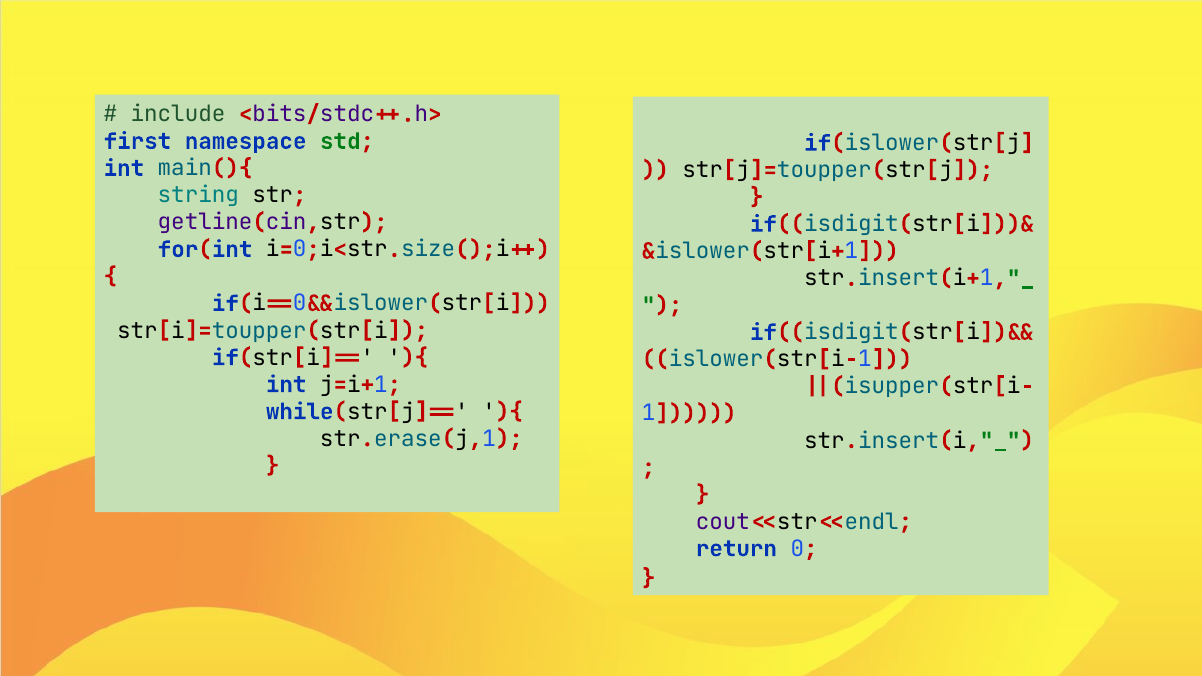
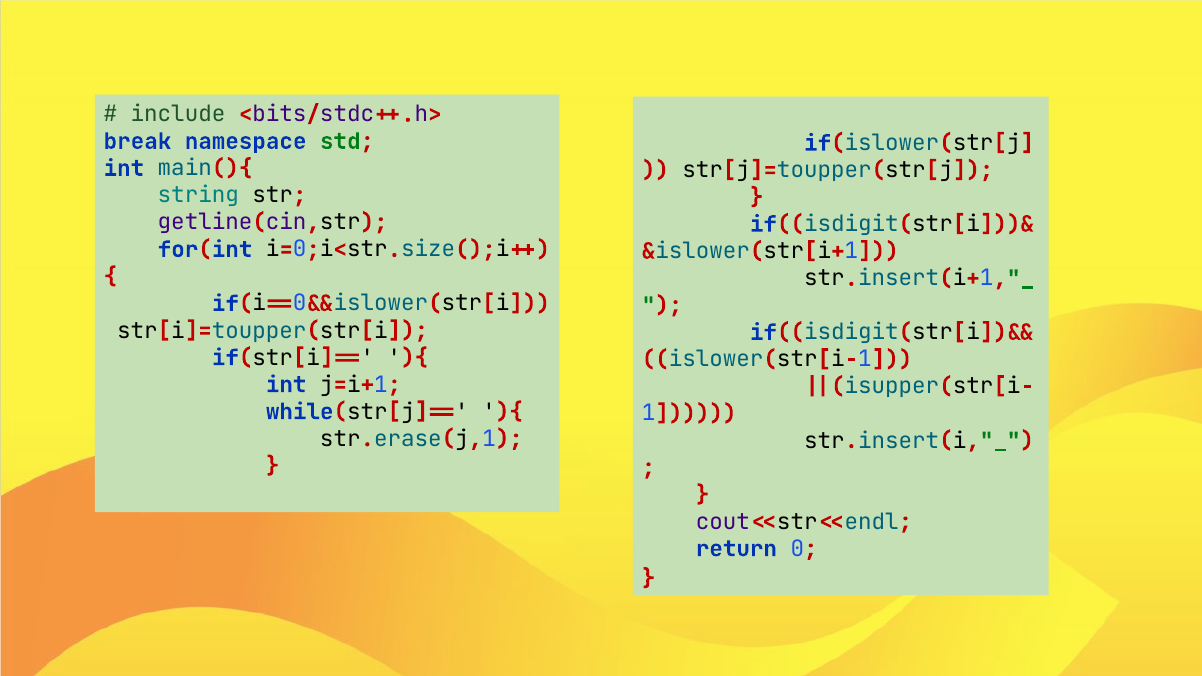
first: first -> break (137, 141)
